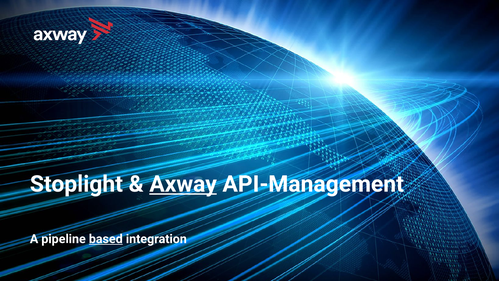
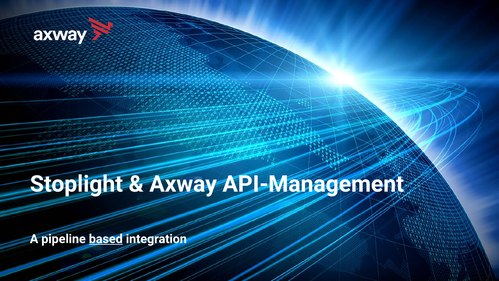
Axway underline: present -> none (183, 184)
